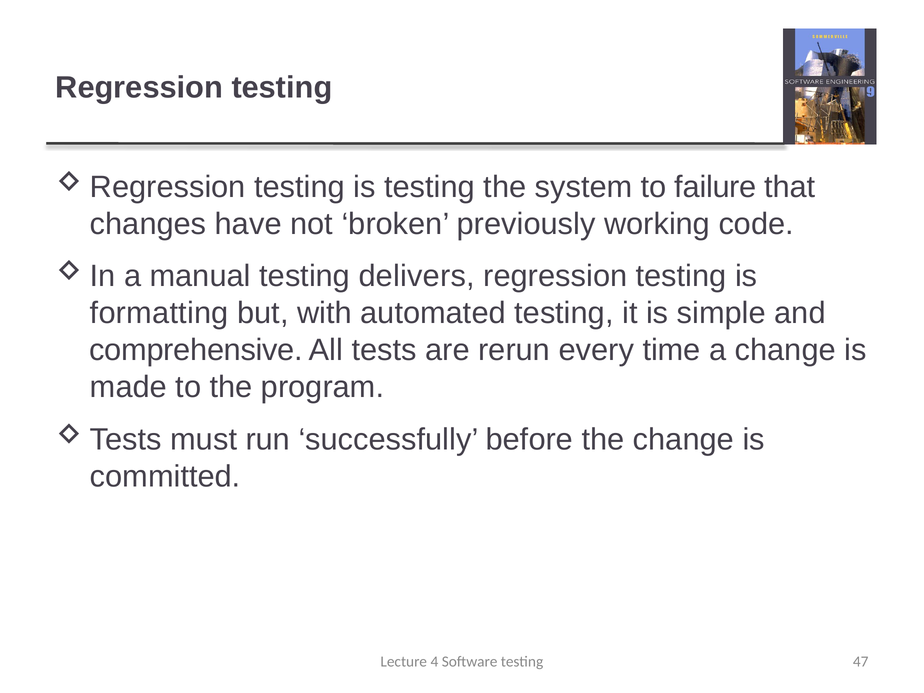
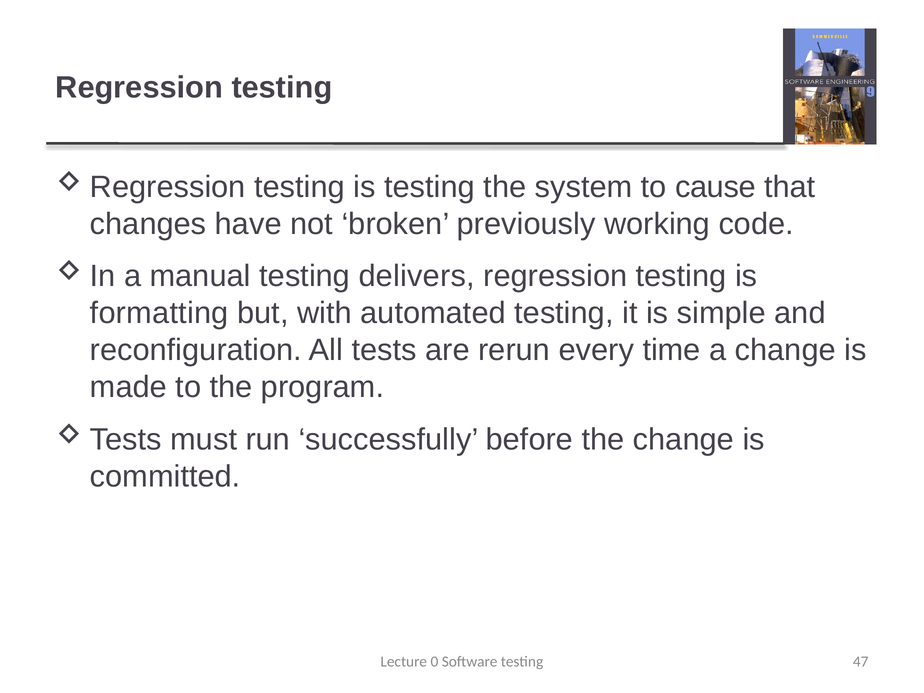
failure: failure -> cause (715, 187)
comprehensive: comprehensive -> reconfiguration (196, 350)
4: 4 -> 0 (434, 662)
